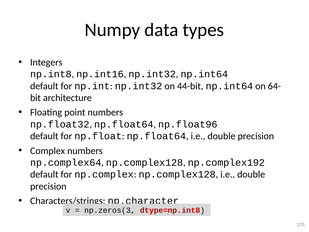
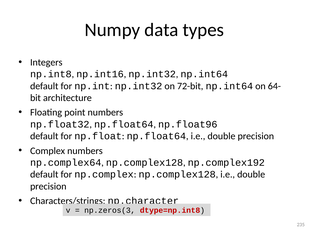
44-bit: 44-bit -> 72-bit (190, 86)
